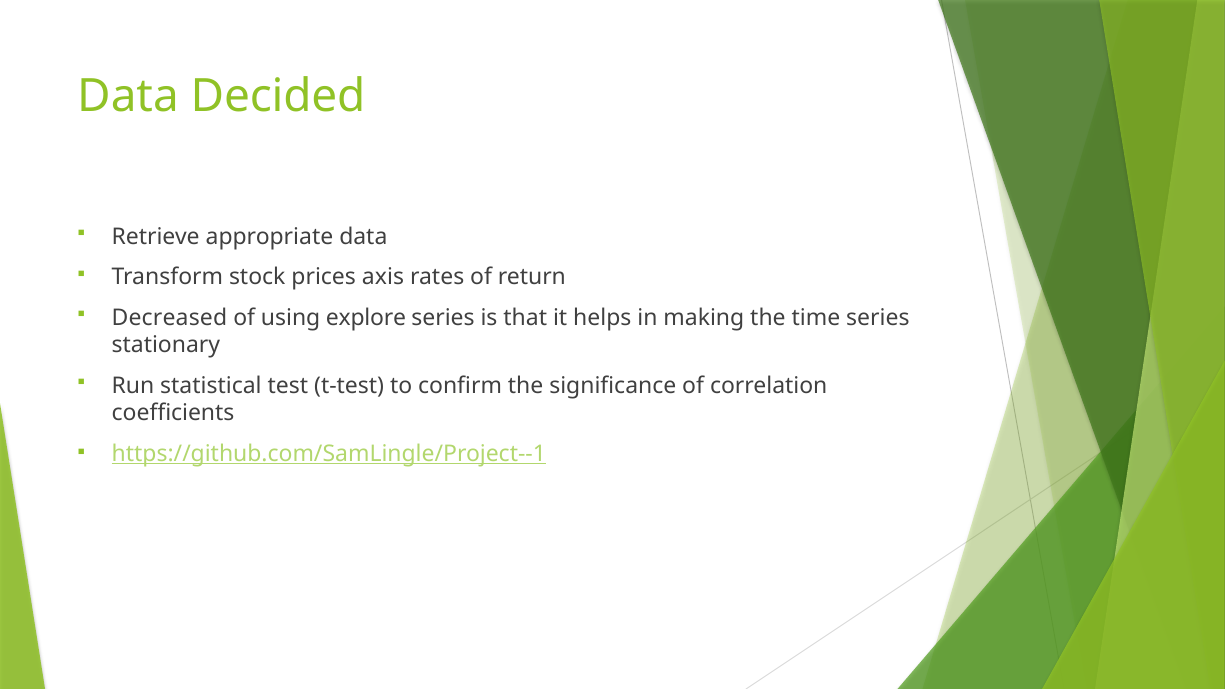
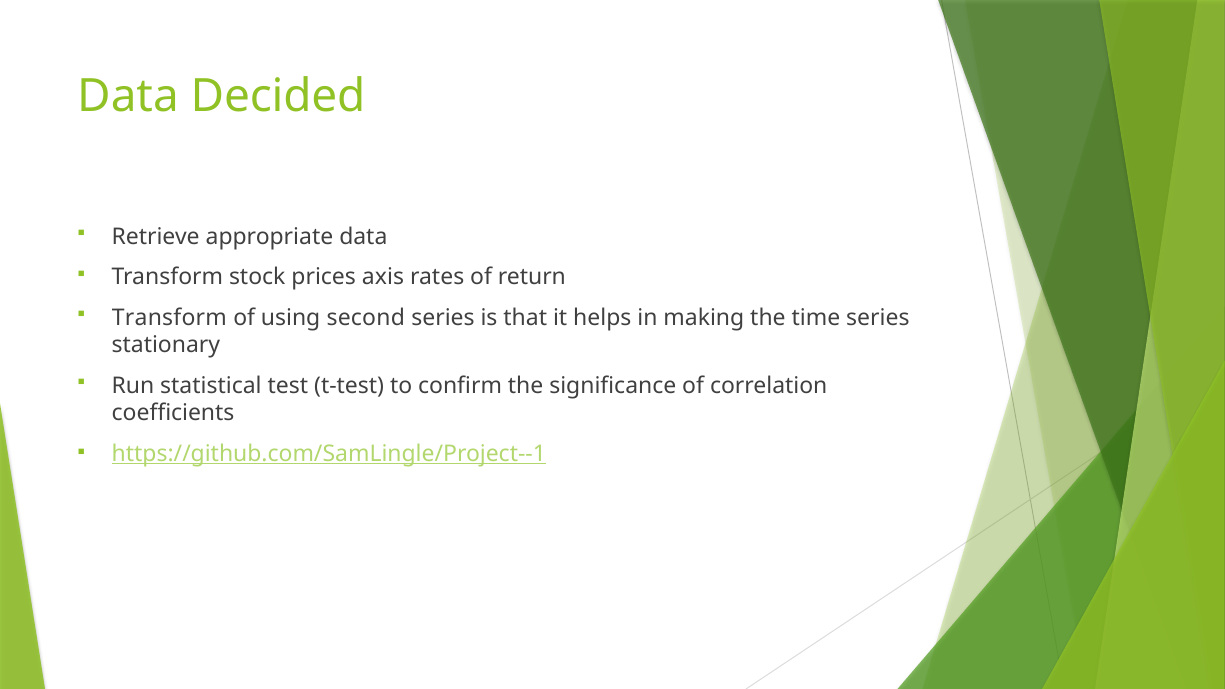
Decreased: Decreased -> Transform (169, 318)
explore: explore -> second (366, 318)
